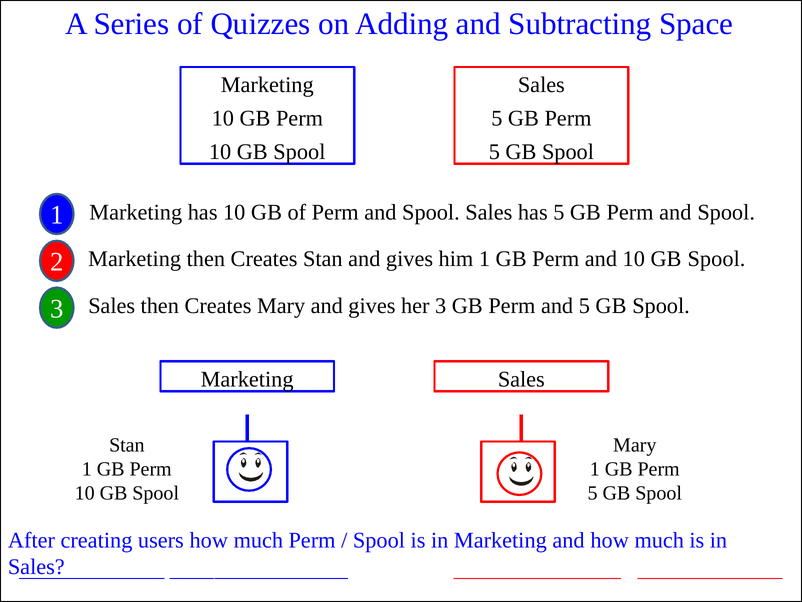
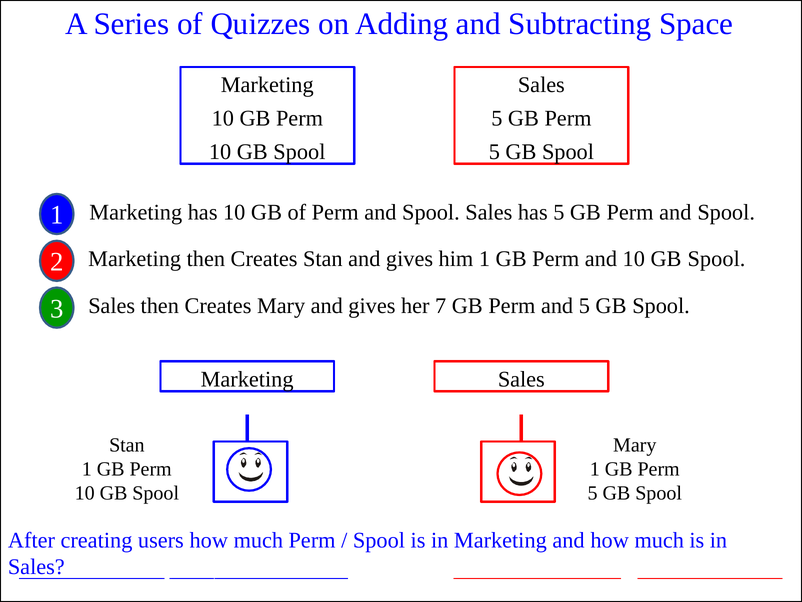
her 3: 3 -> 7 (441, 306)
